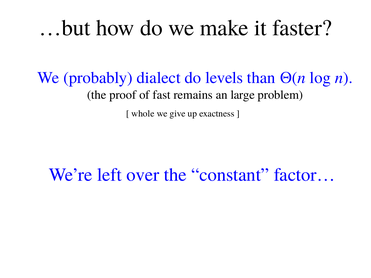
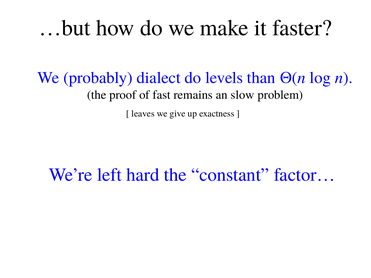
large: large -> slow (243, 95)
whole: whole -> leaves (143, 114)
over: over -> hard (143, 175)
